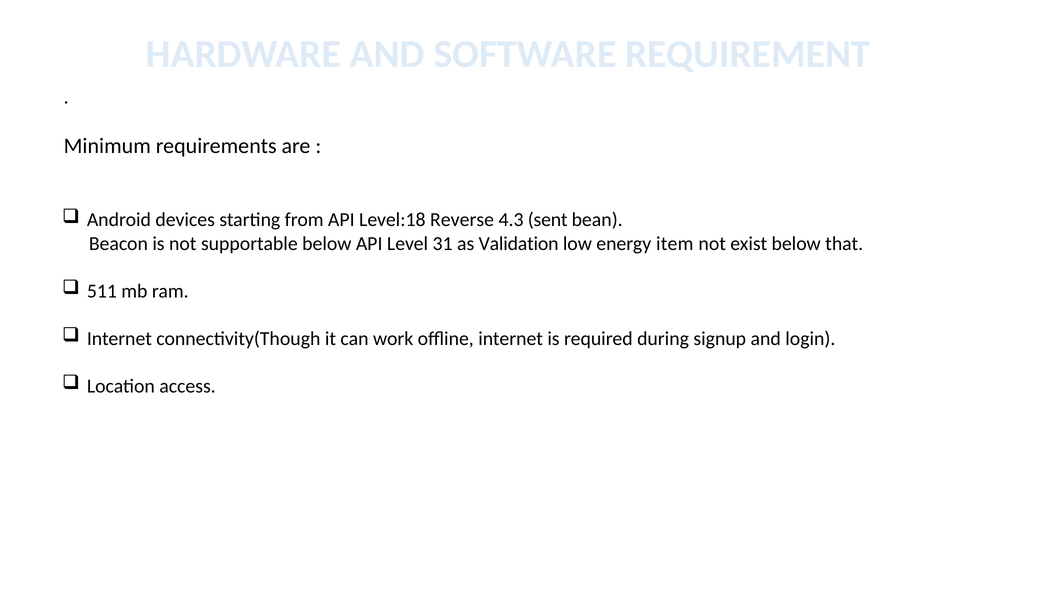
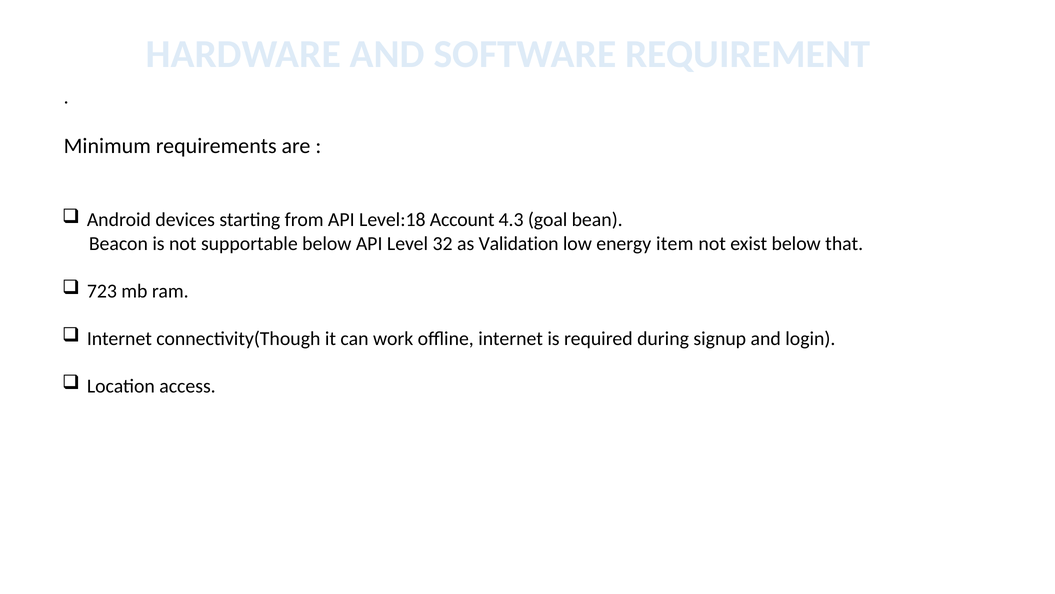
Reverse: Reverse -> Account (462, 220)
sent: sent -> goal (548, 220)
31: 31 -> 32 (443, 243)
511: 511 -> 723 (102, 291)
